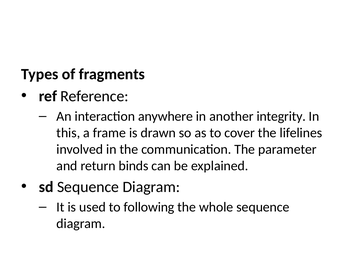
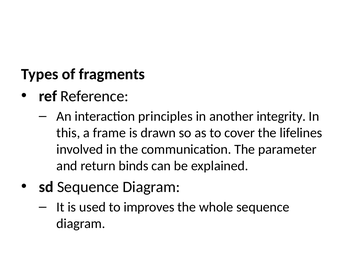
anywhere: anywhere -> principles (165, 116)
following: following -> improves (149, 207)
